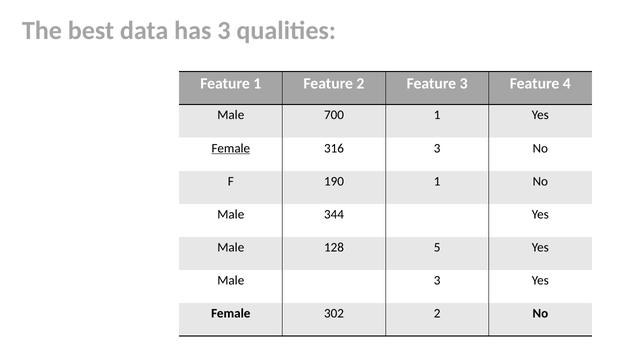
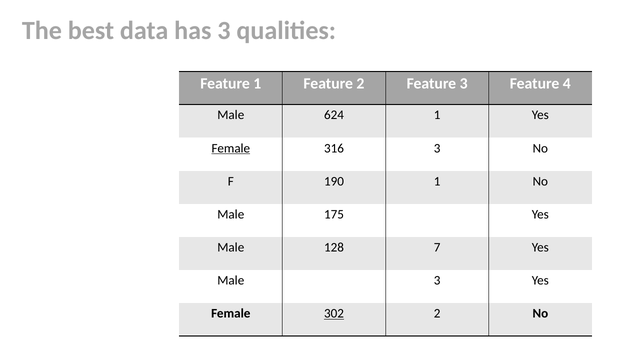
700: 700 -> 624 (334, 115)
344: 344 -> 175 (334, 214)
5: 5 -> 7 (437, 247)
302 underline: none -> present (334, 313)
